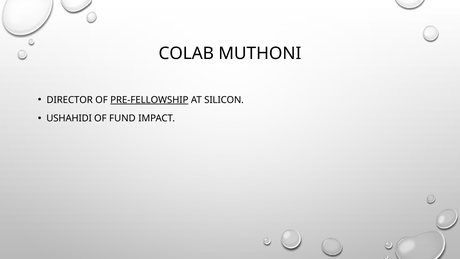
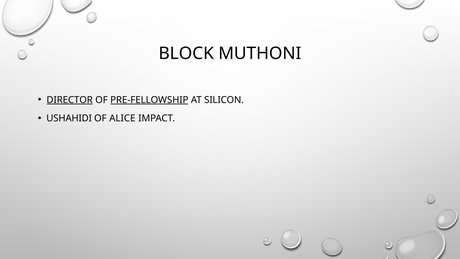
COLAB: COLAB -> BLOCK (186, 53)
DIRECTOR underline: none -> present (70, 100)
FUND: FUND -> ALICE (122, 118)
